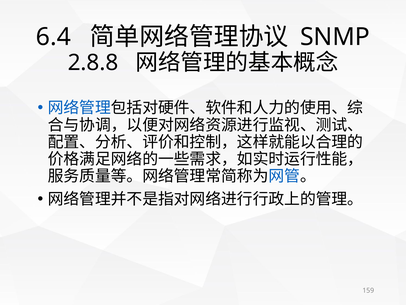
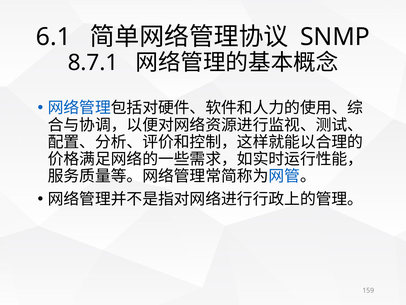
6.4: 6.4 -> 6.1 (53, 37)
2.8.8: 2.8.8 -> 8.7.1 (93, 63)
